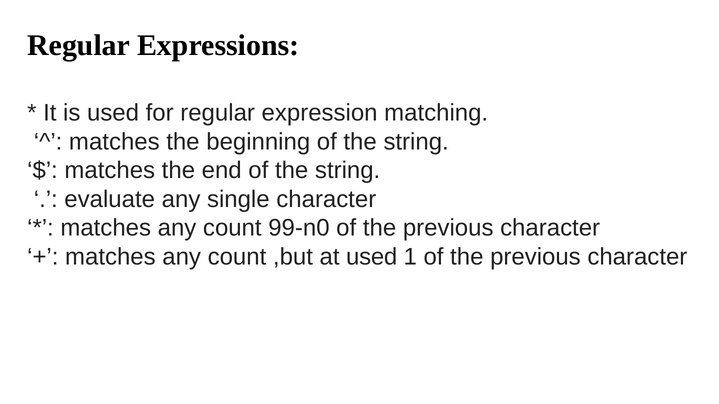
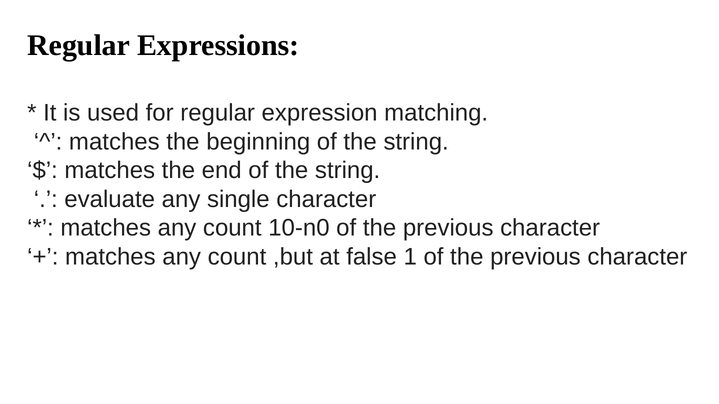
99-n0: 99-n0 -> 10-n0 (299, 228)
at used: used -> false (372, 257)
